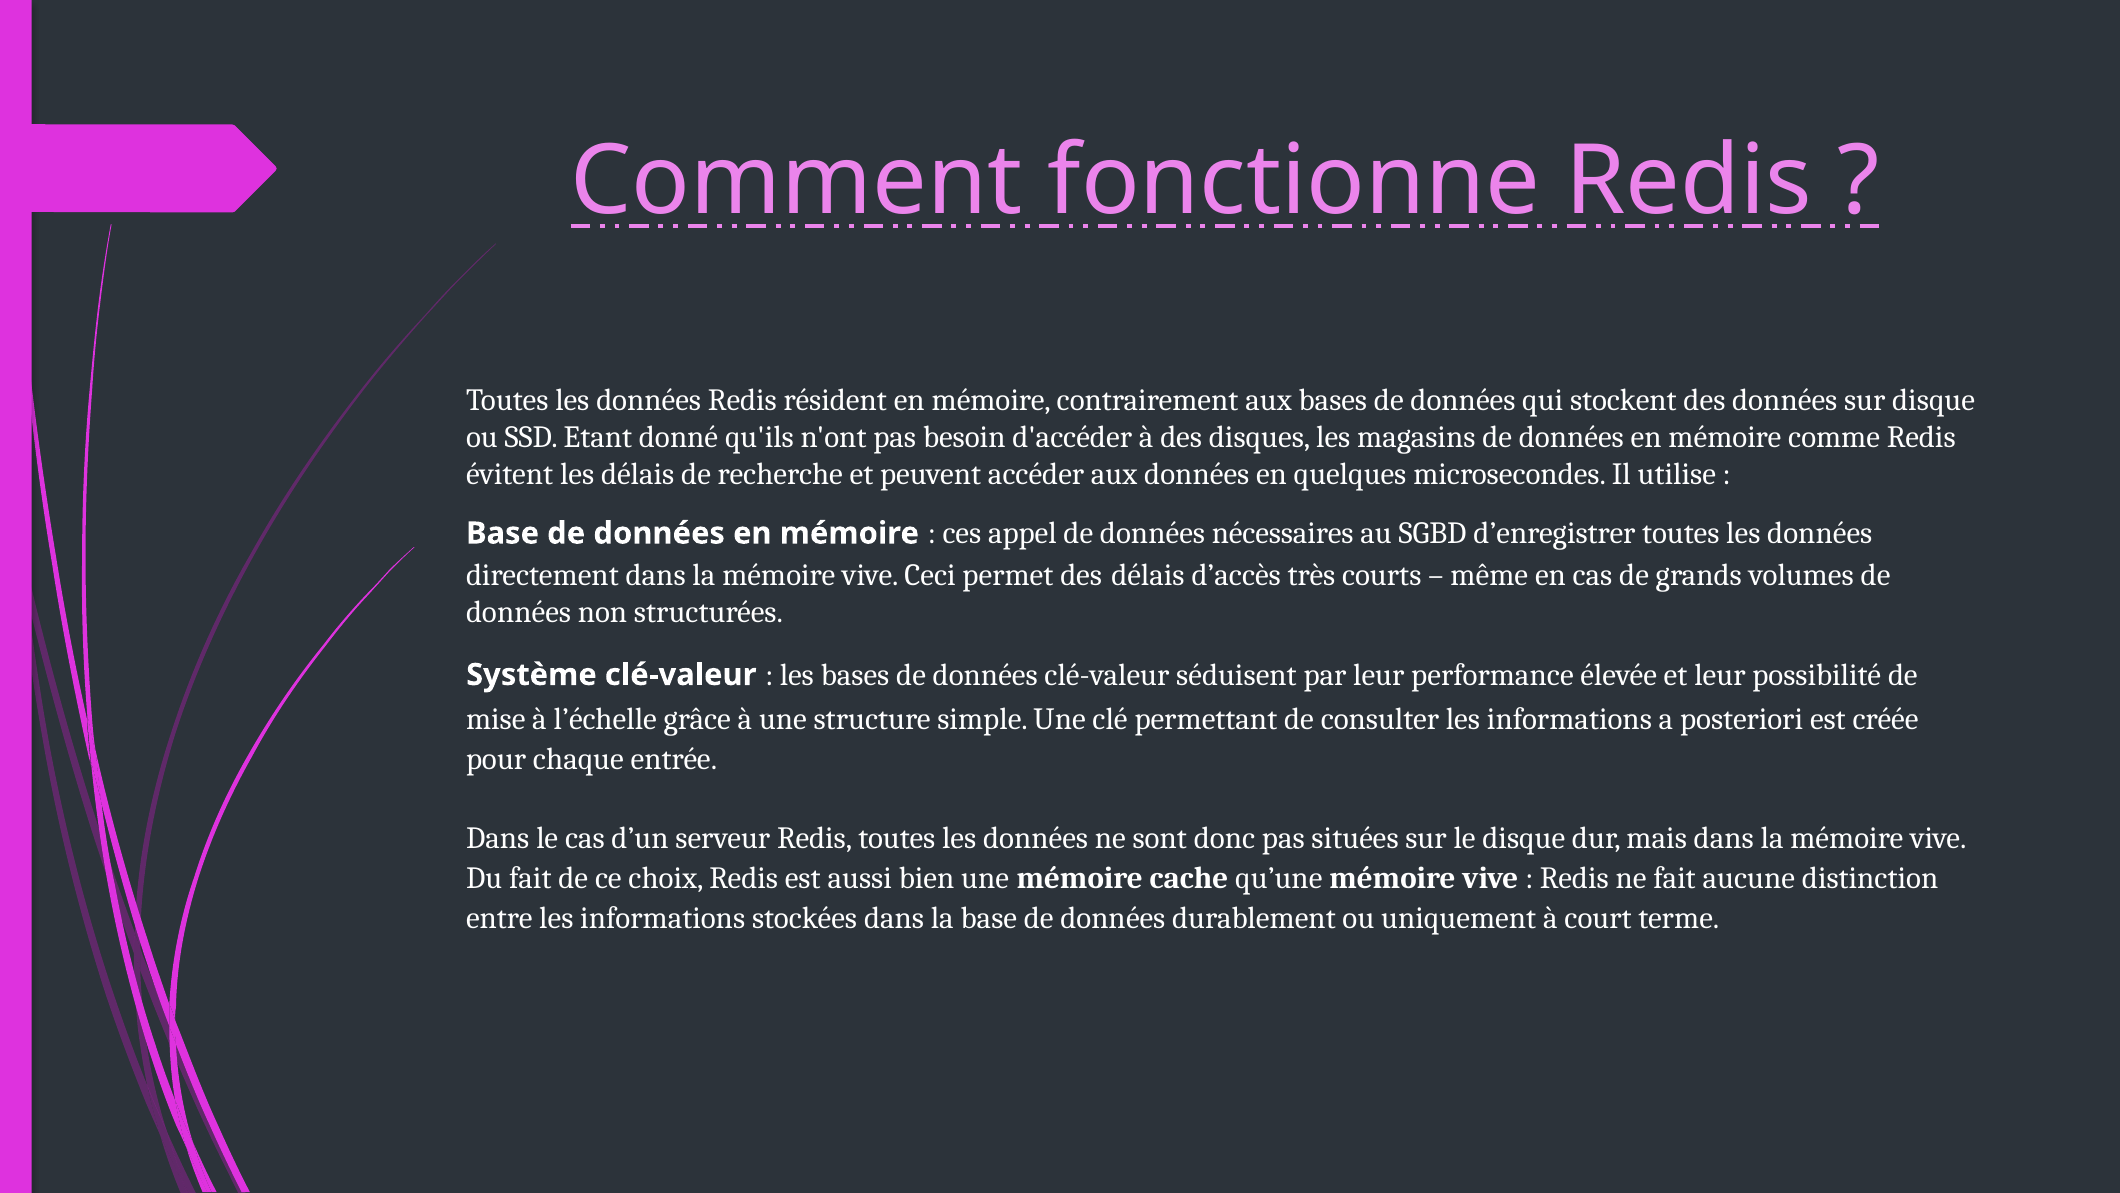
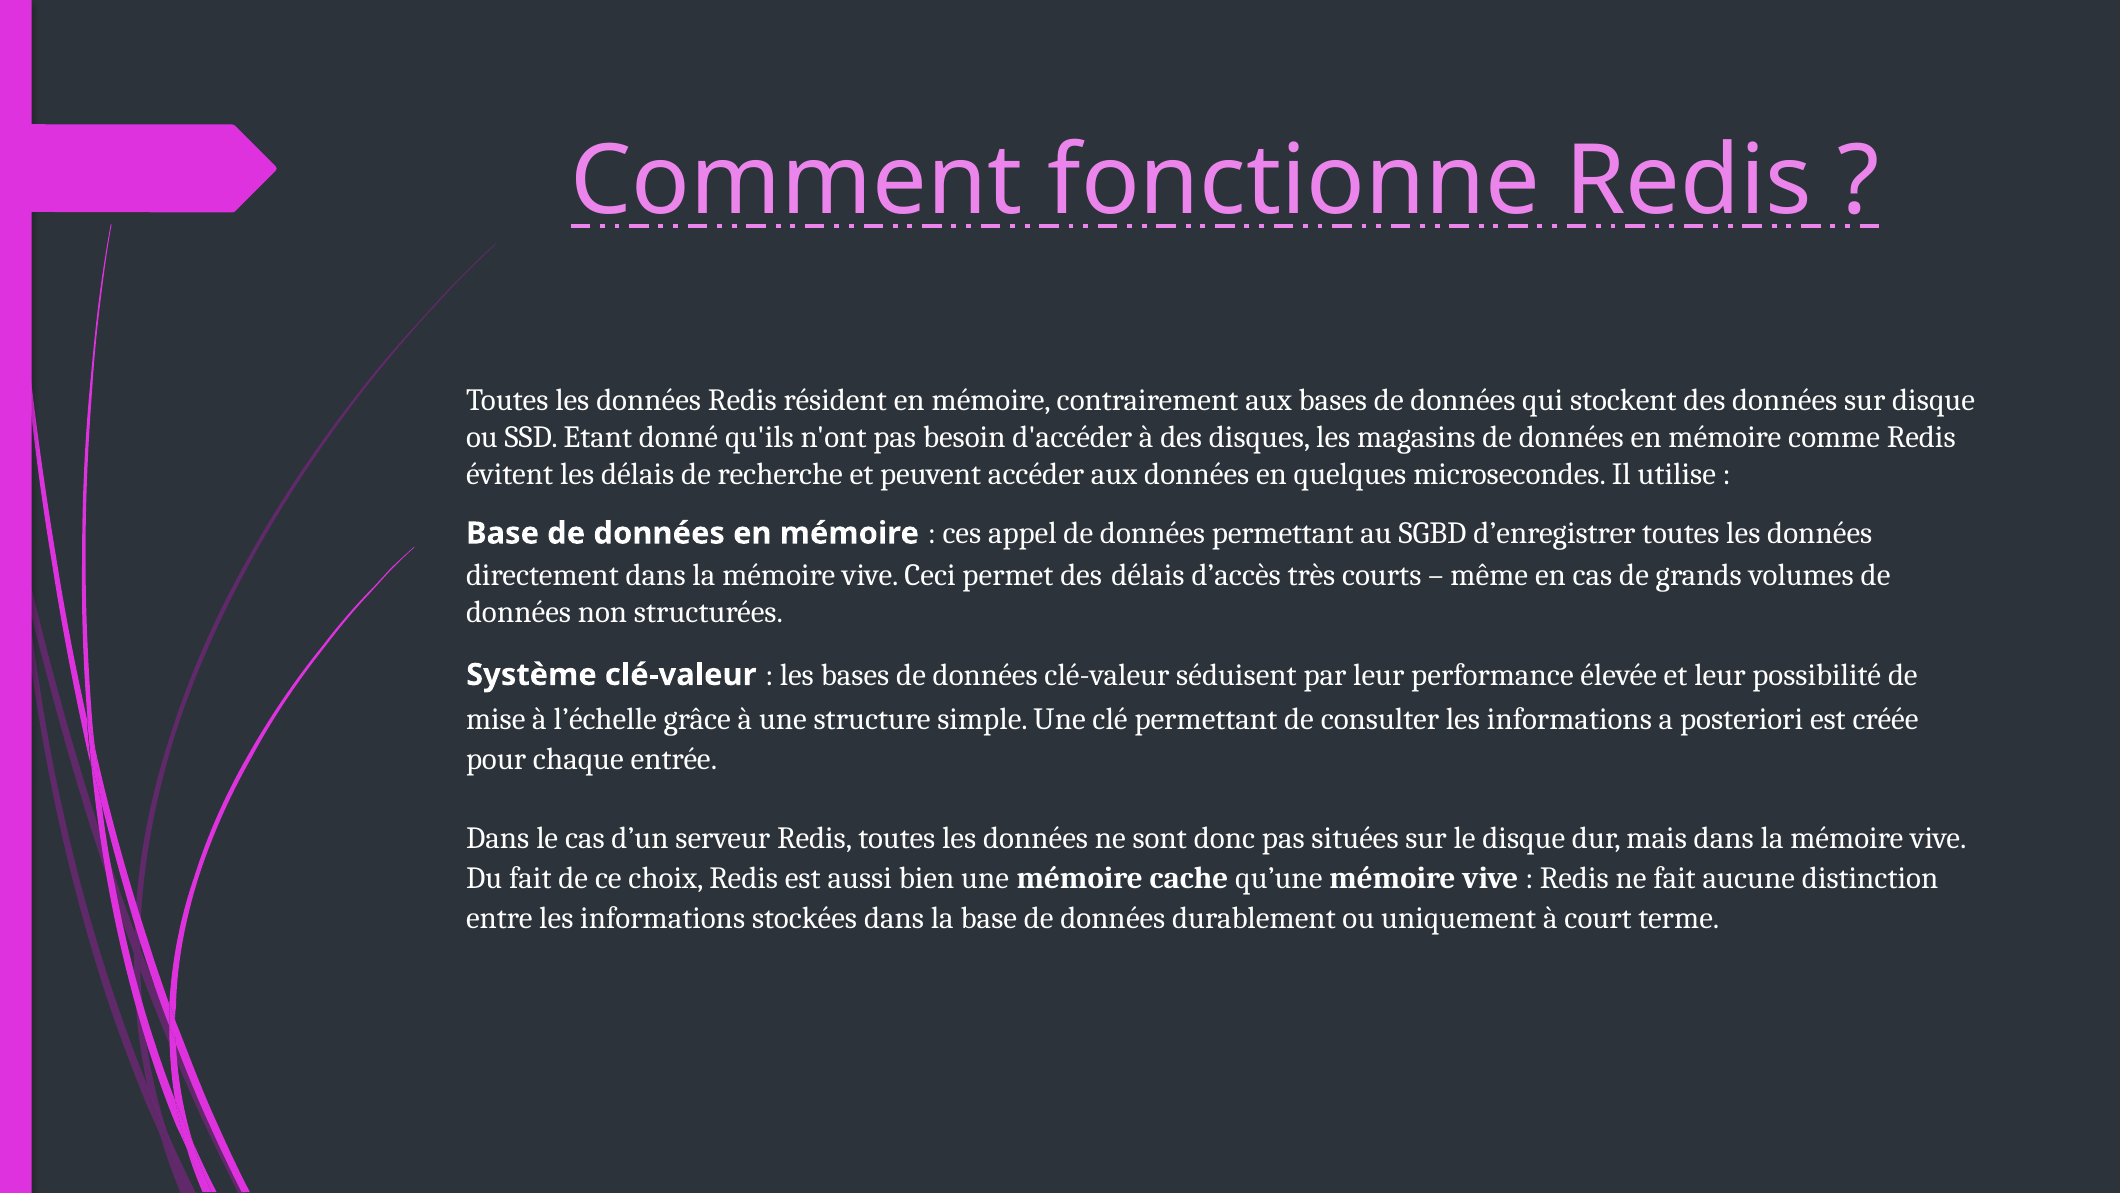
données nécessaires: nécessaires -> permettant (1283, 533)
